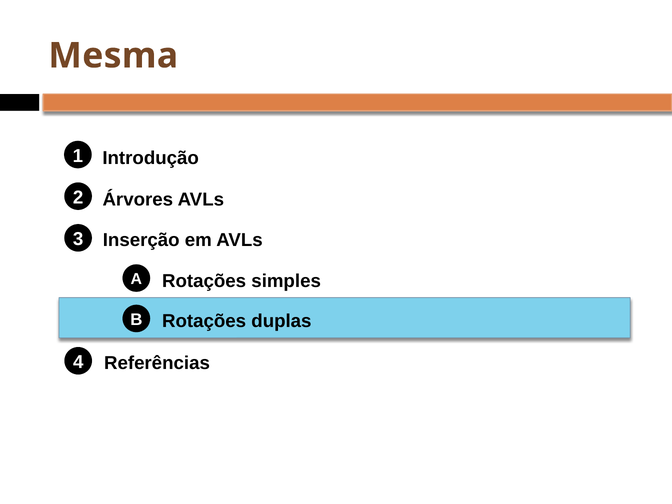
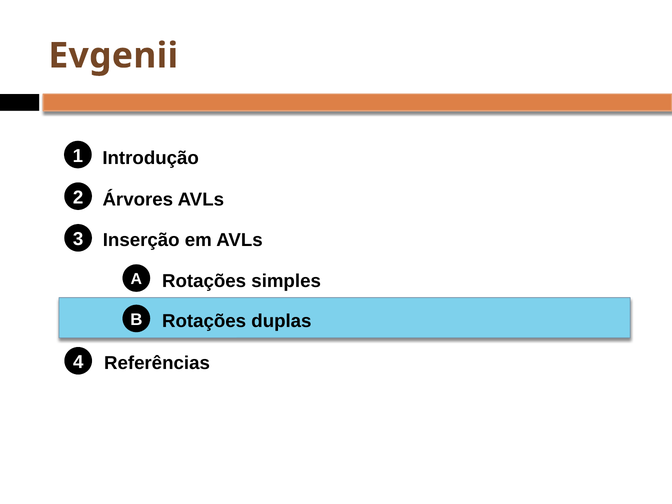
Mesma: Mesma -> Evgenii (113, 56)
